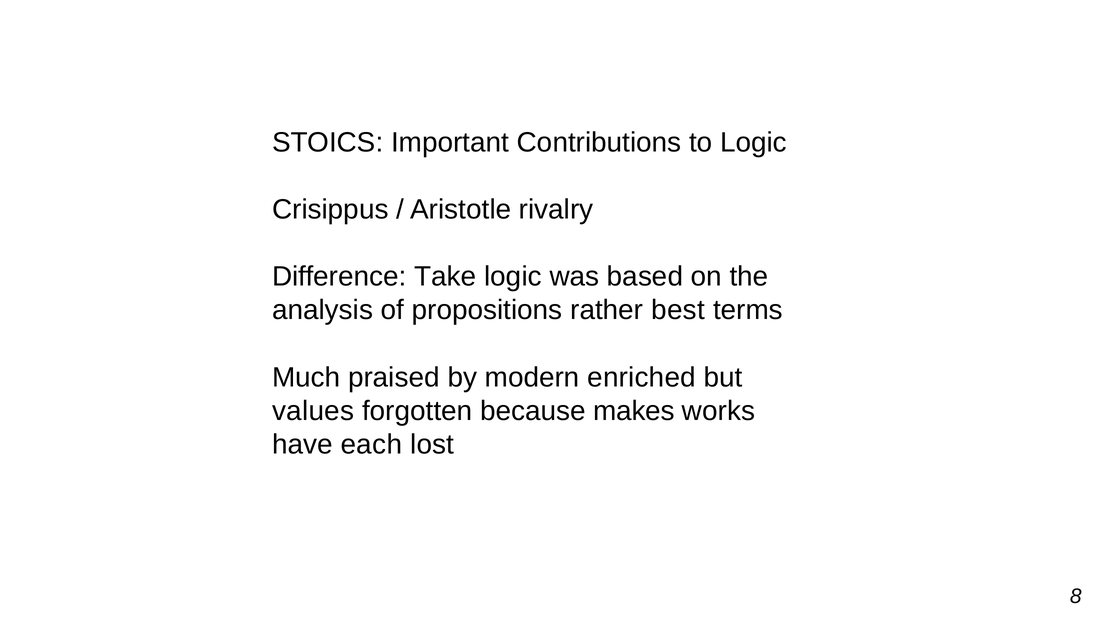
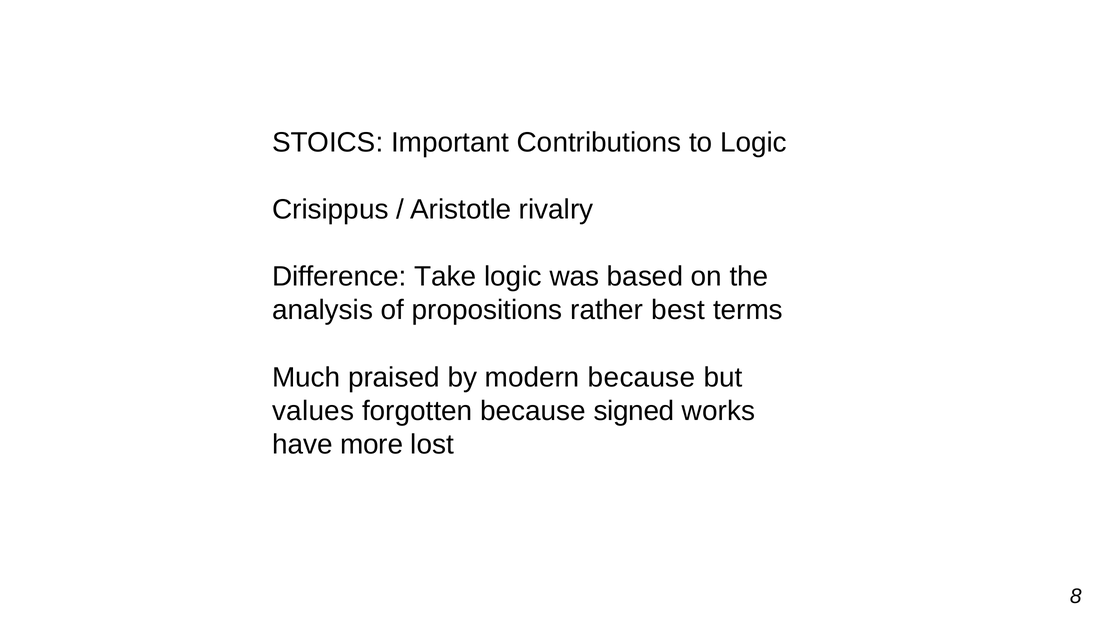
modern enriched: enriched -> because (642, 377)
makes: makes -> signed (634, 411)
each: each -> more (372, 444)
